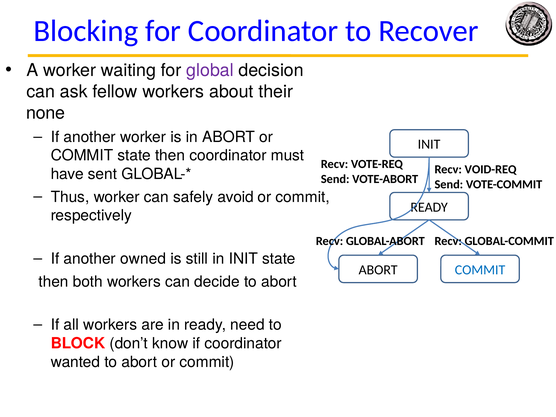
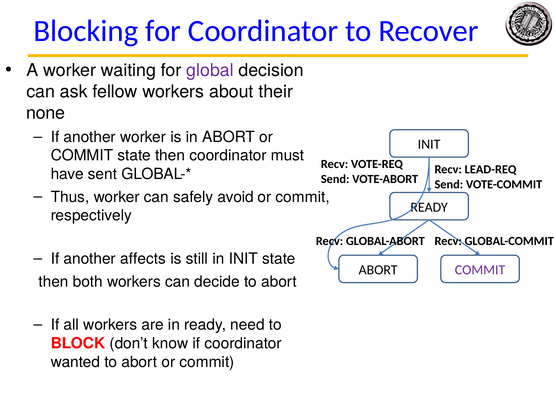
VOID-REQ: VOID-REQ -> LEAD-REQ (491, 169)
owned: owned -> affects (143, 259)
COMMIT colour: blue -> purple (480, 270)
